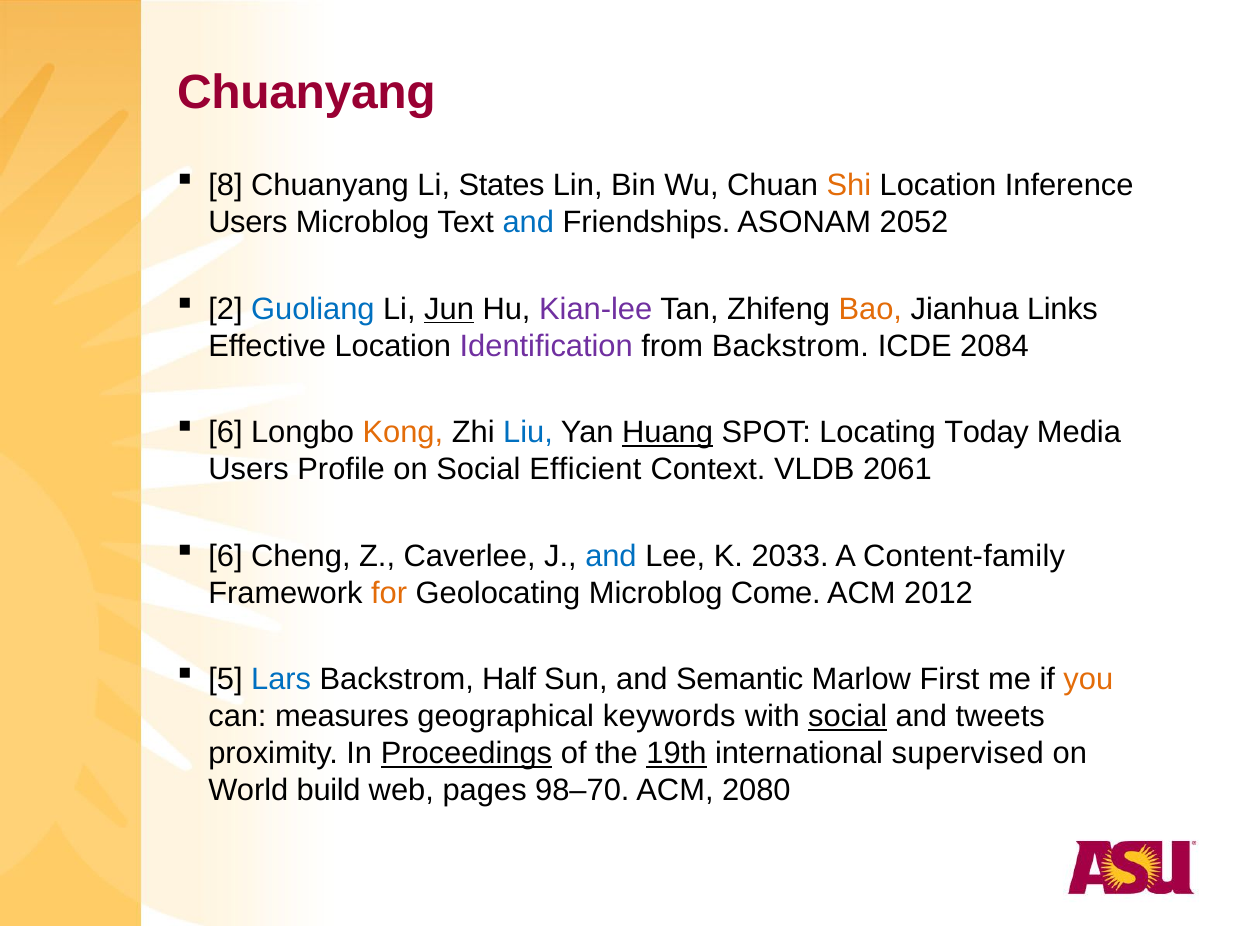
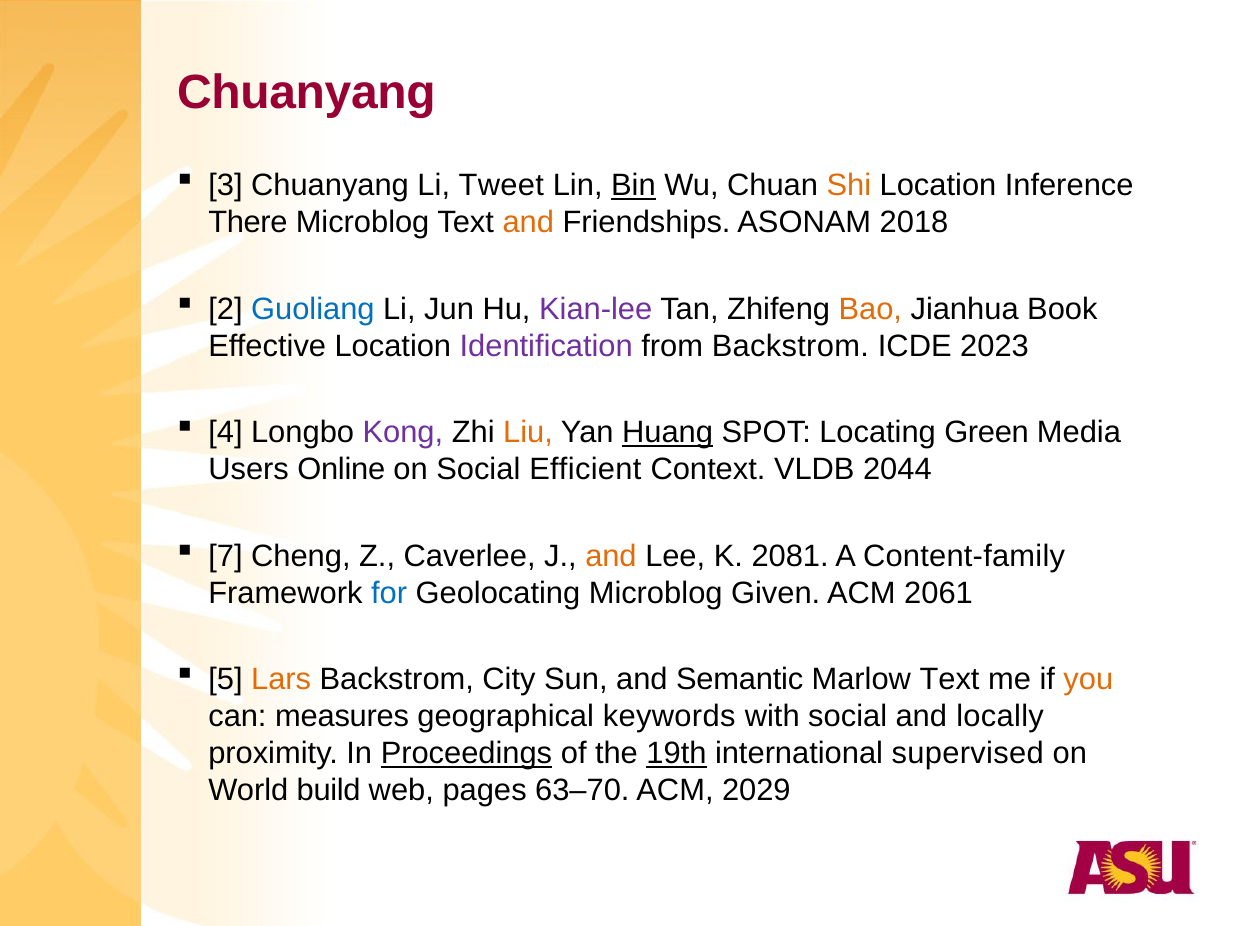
8: 8 -> 3 (225, 186)
States: States -> Tweet (501, 186)
Bin underline: none -> present (633, 186)
Users: Users -> There (248, 223)
and colour: blue -> orange (528, 223)
2052: 2052 -> 2018 (914, 223)
Jun underline: present -> none (449, 309)
Links: Links -> Book (1062, 309)
2084: 2084 -> 2023 (995, 346)
6: 6 -> 4 (225, 433)
Kong colour: orange -> purple (403, 433)
Liu colour: blue -> orange (528, 433)
Today: Today -> Green (987, 433)
Profile: Profile -> Online (341, 470)
2061: 2061 -> 2044 (897, 470)
6: 6 -> 7 (225, 556)
and colour: blue -> orange (611, 556)
2033: 2033 -> 2081 (790, 556)
for colour: orange -> blue (389, 593)
Come: Come -> Given (776, 593)
2012: 2012 -> 2061 (939, 593)
Lars colour: blue -> orange (281, 680)
Half: Half -> City (509, 680)
Marlow First: First -> Text (950, 680)
social underline: present -> none (848, 717)
tweets: tweets -> locally (1000, 717)
98–70: 98–70 -> 63–70 (582, 791)
2080: 2080 -> 2029 (756, 791)
